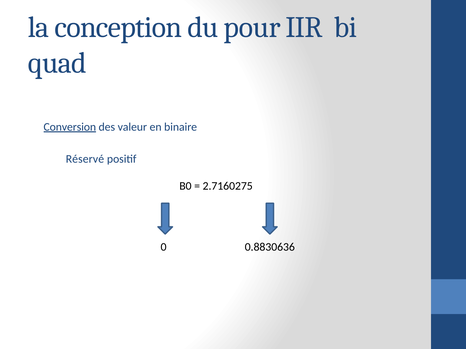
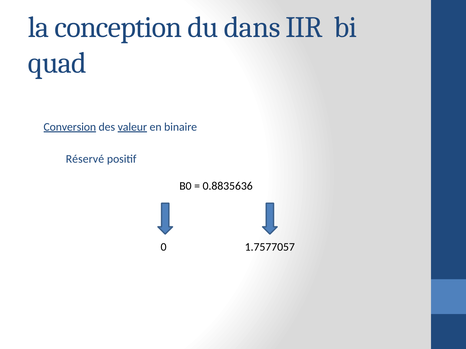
pour: pour -> dans (252, 27)
valeur underline: none -> present (132, 127)
2.7160275: 2.7160275 -> 0.8835636 (228, 186)
0.8830636: 0.8830636 -> 1.7577057 (270, 247)
